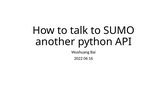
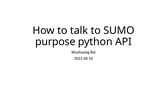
another: another -> purpose (55, 42)
